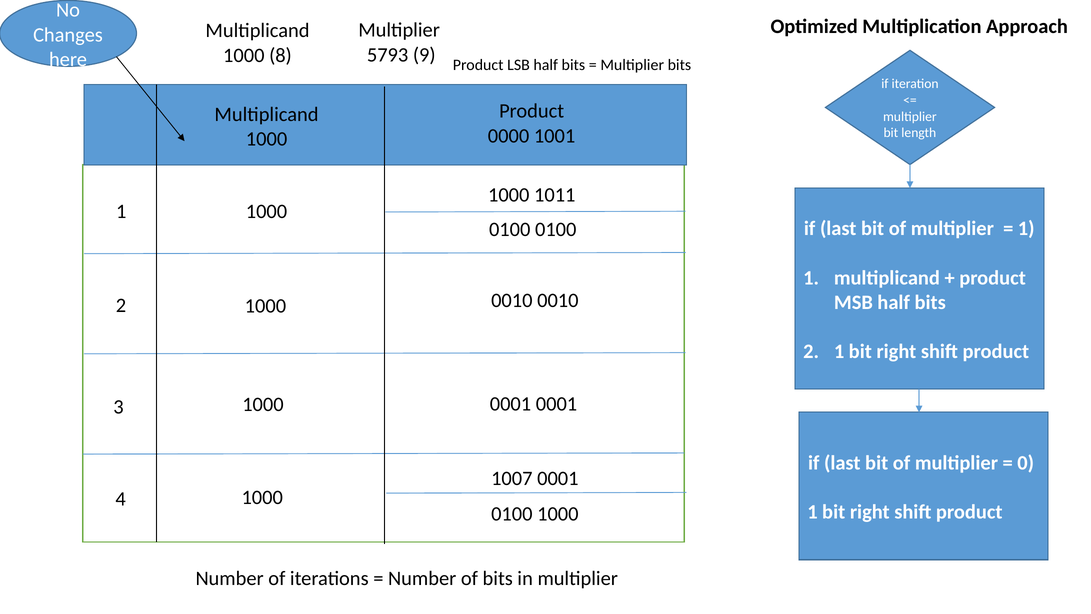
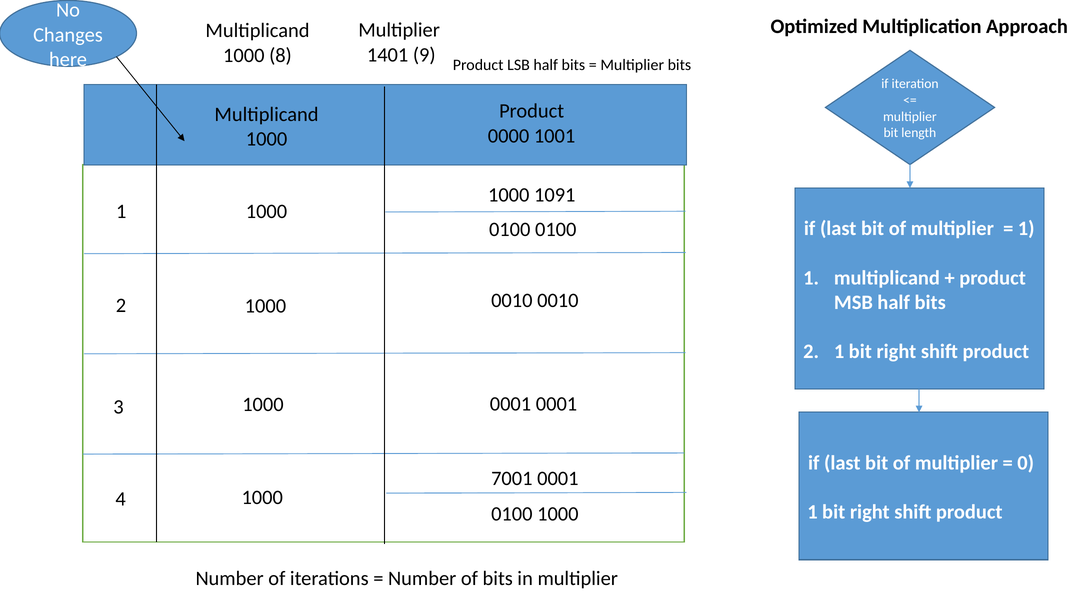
5793: 5793 -> 1401 (388, 55)
1011: 1011 -> 1091 (555, 195)
1007: 1007 -> 7001 (512, 478)
